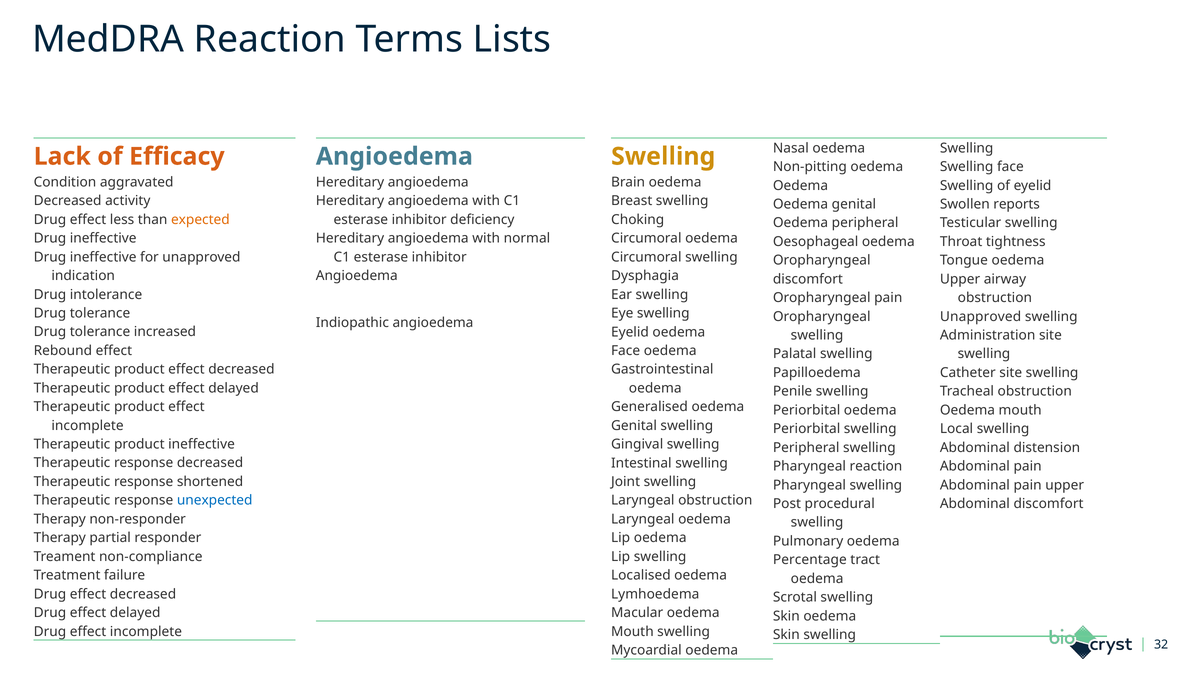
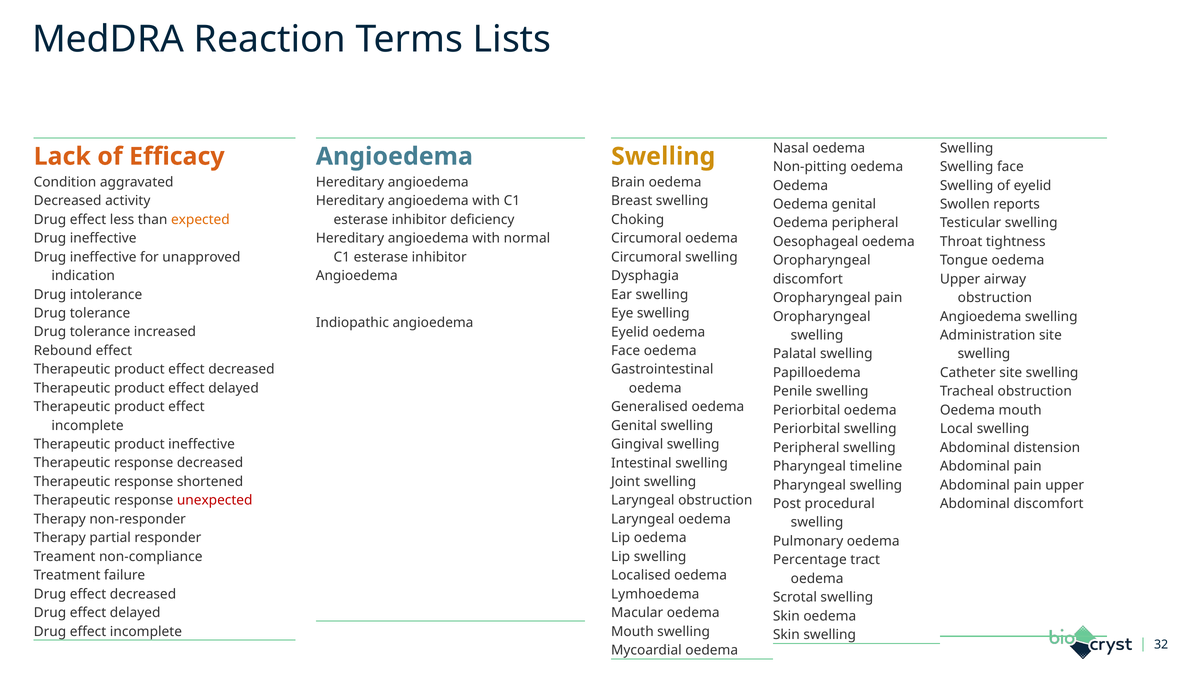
Unapproved: Unapproved -> Angioedema (981, 316)
Pharyngeal reaction: reaction -> timeline (876, 466)
unexpected colour: blue -> red (215, 500)
